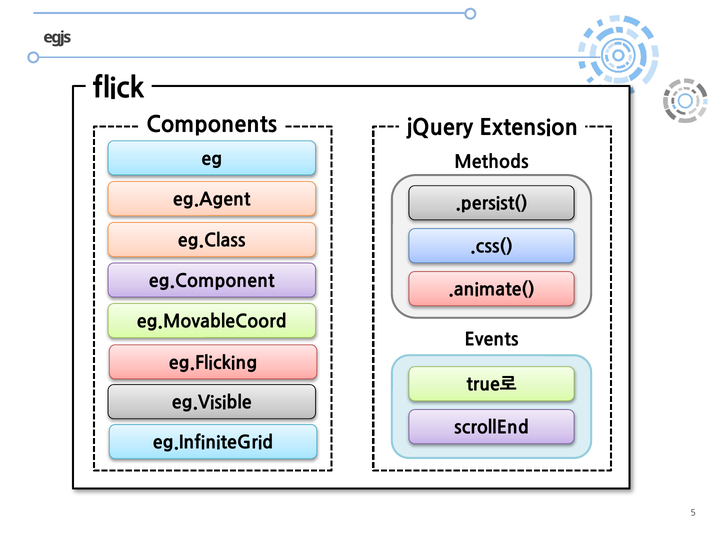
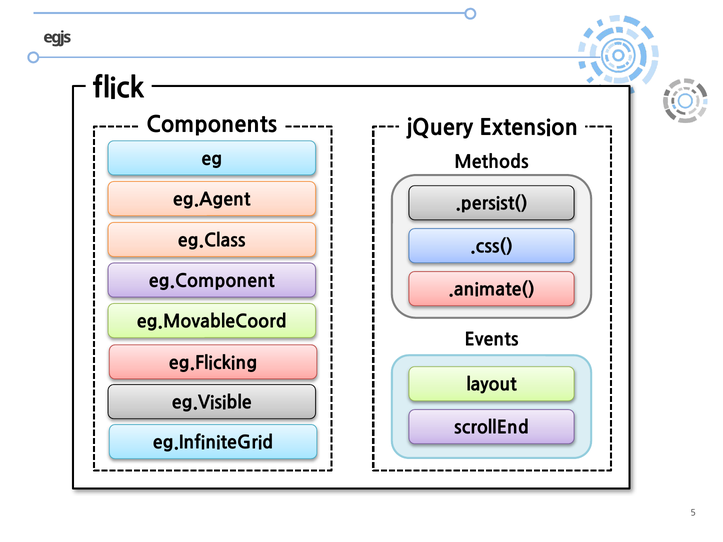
true로: true로 -> layout (492, 385)
